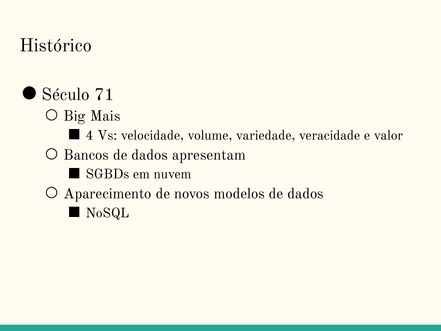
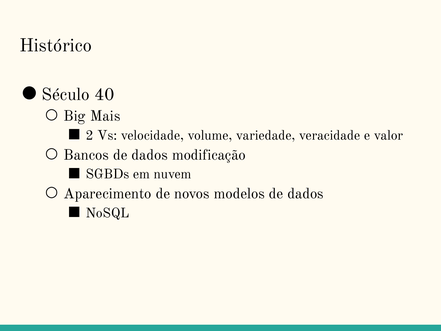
71: 71 -> 40 (104, 94)
4: 4 -> 2 (90, 135)
apresentam: apresentam -> modificação (209, 155)
